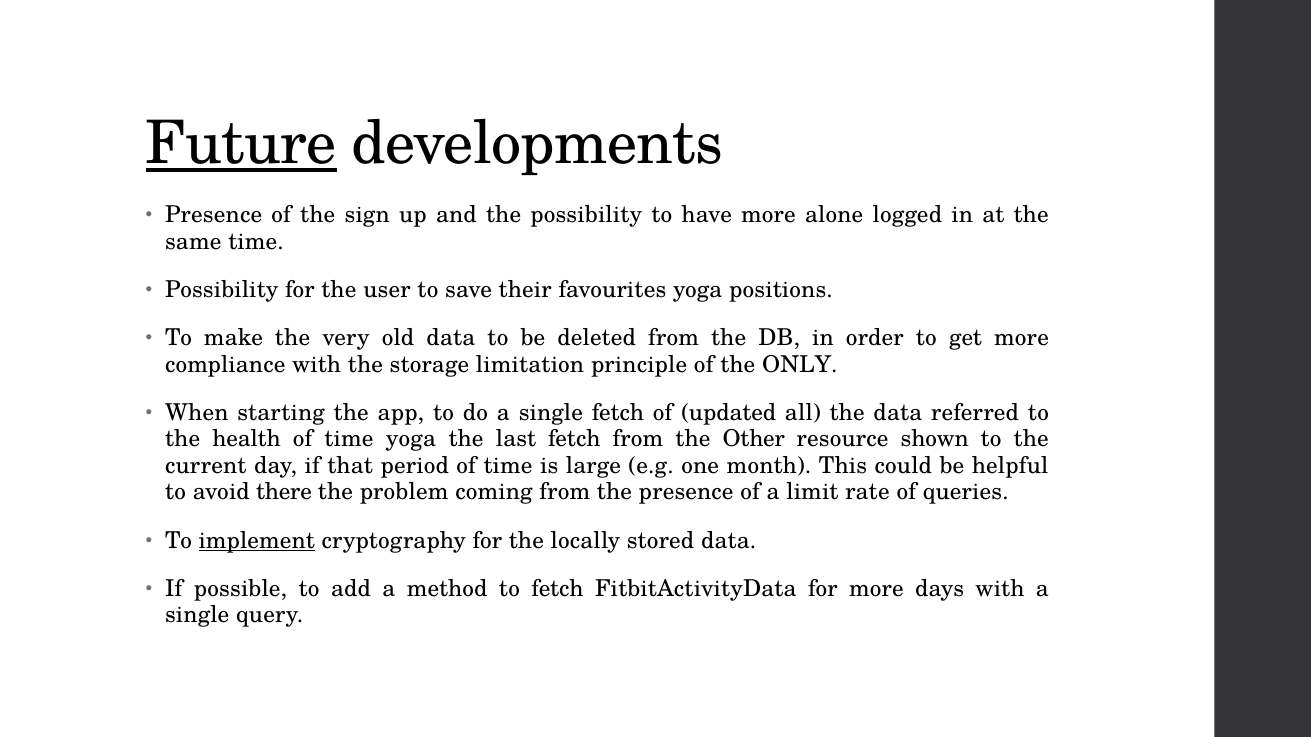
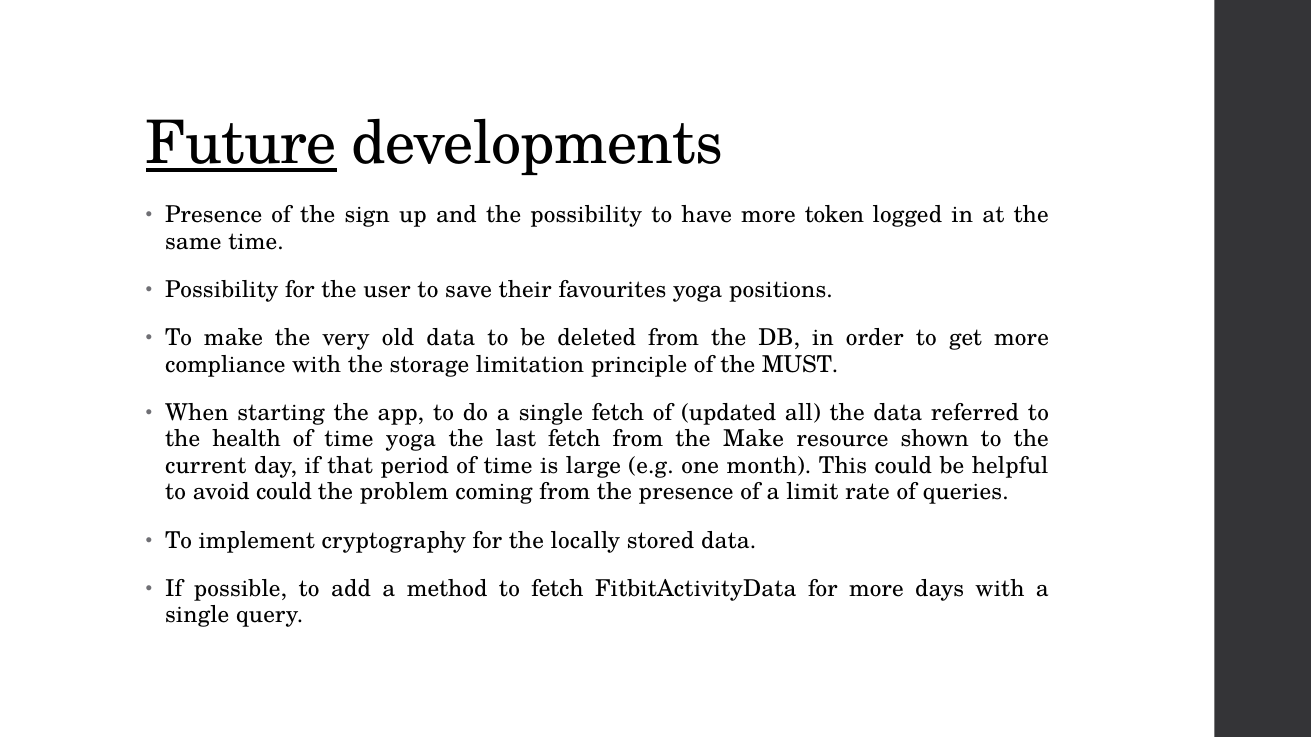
alone: alone -> token (834, 215)
ONLY: ONLY -> MUST (800, 365)
the Other: Other -> Make (754, 440)
avoid there: there -> could (284, 493)
implement underline: present -> none (257, 541)
